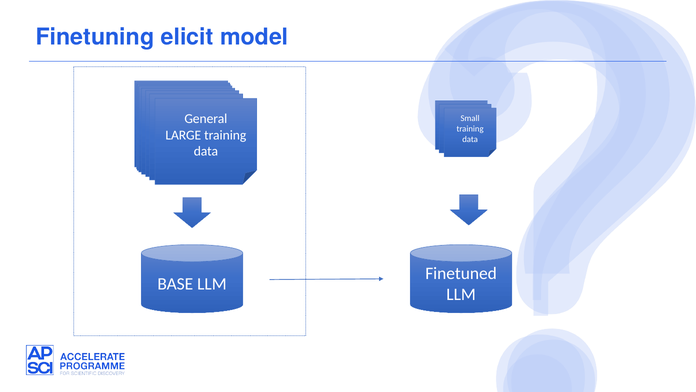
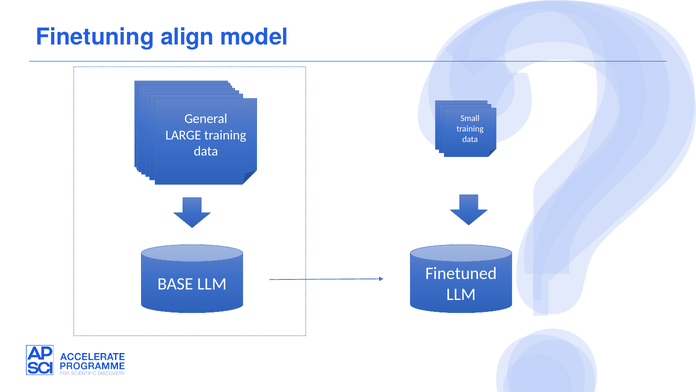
elicit: elicit -> align (187, 37)
